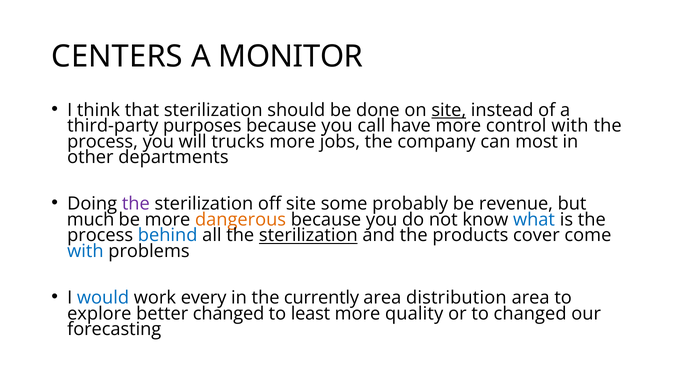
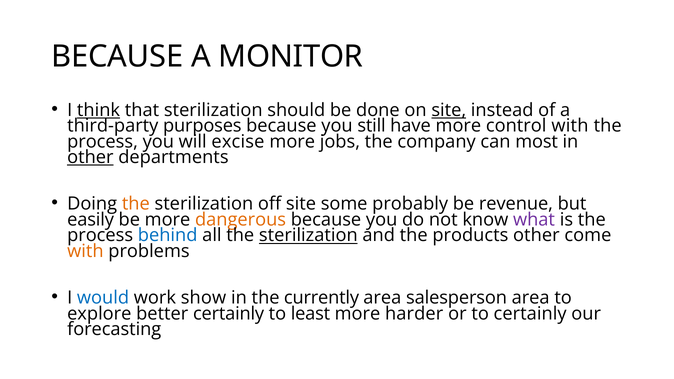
CENTERS: CENTERS -> BECAUSE (117, 57)
think underline: none -> present (99, 110)
call: call -> still (372, 126)
trucks: trucks -> excise (238, 142)
other underline: none -> present (90, 157)
the colour: purple -> orange (136, 204)
much: much -> easily (91, 220)
what colour: blue -> purple (534, 220)
products cover: cover -> other (536, 236)
with colour: blue -> orange (85, 251)
every: every -> show (203, 298)
distribution: distribution -> salesperson (457, 298)
better changed: changed -> certainly (229, 314)
quality: quality -> harder (414, 314)
to changed: changed -> certainly (530, 314)
